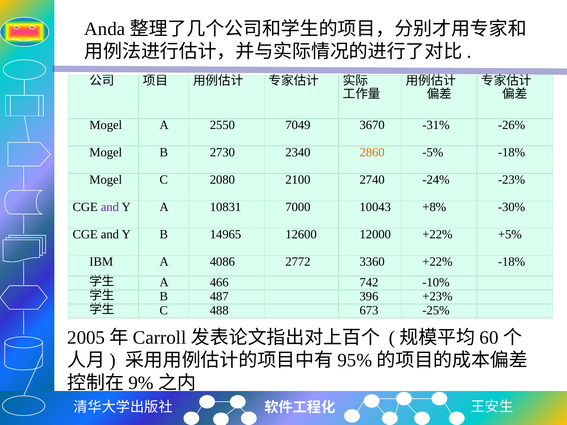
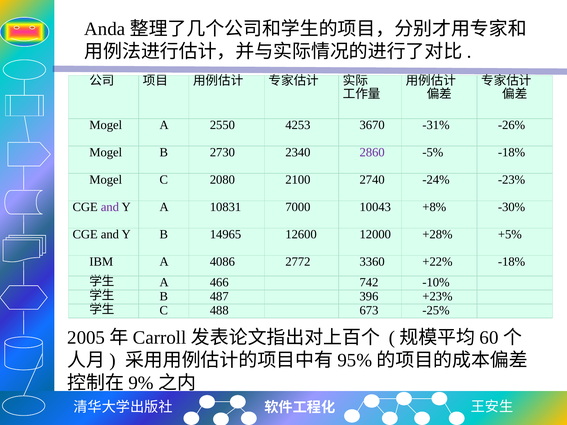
7049: 7049 -> 4253 (298, 125)
2860 colour: orange -> purple (372, 152)
12000 +22%: +22% -> +28% (437, 234)
